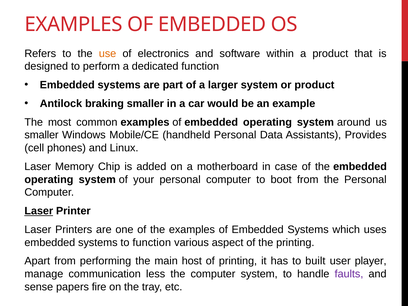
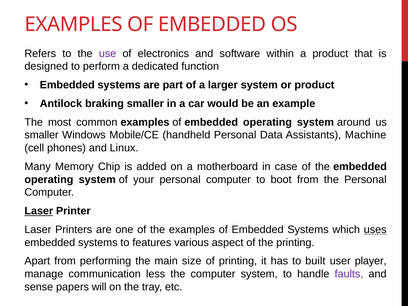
use colour: orange -> purple (108, 53)
Provides: Provides -> Machine (366, 135)
Laser: Laser -> Many (38, 167)
uses underline: none -> present (375, 230)
to function: function -> features (152, 242)
host: host -> size (192, 261)
fire: fire -> will (99, 287)
